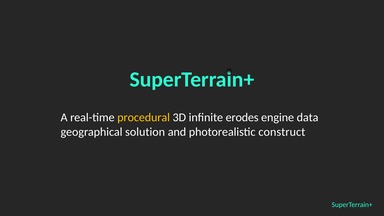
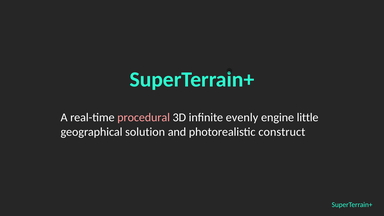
procedural colour: yellow -> pink (144, 117)
erodes: erodes -> evenly (242, 117)
data: data -> little (308, 117)
